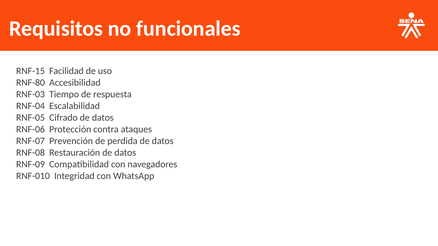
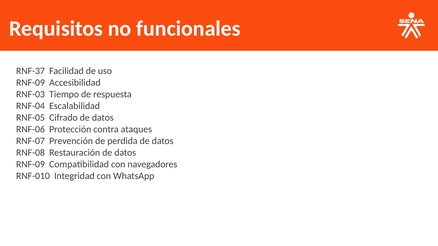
RNF-15: RNF-15 -> RNF-37 (31, 71)
RNF-80: RNF-80 -> RNF-09 (31, 83)
